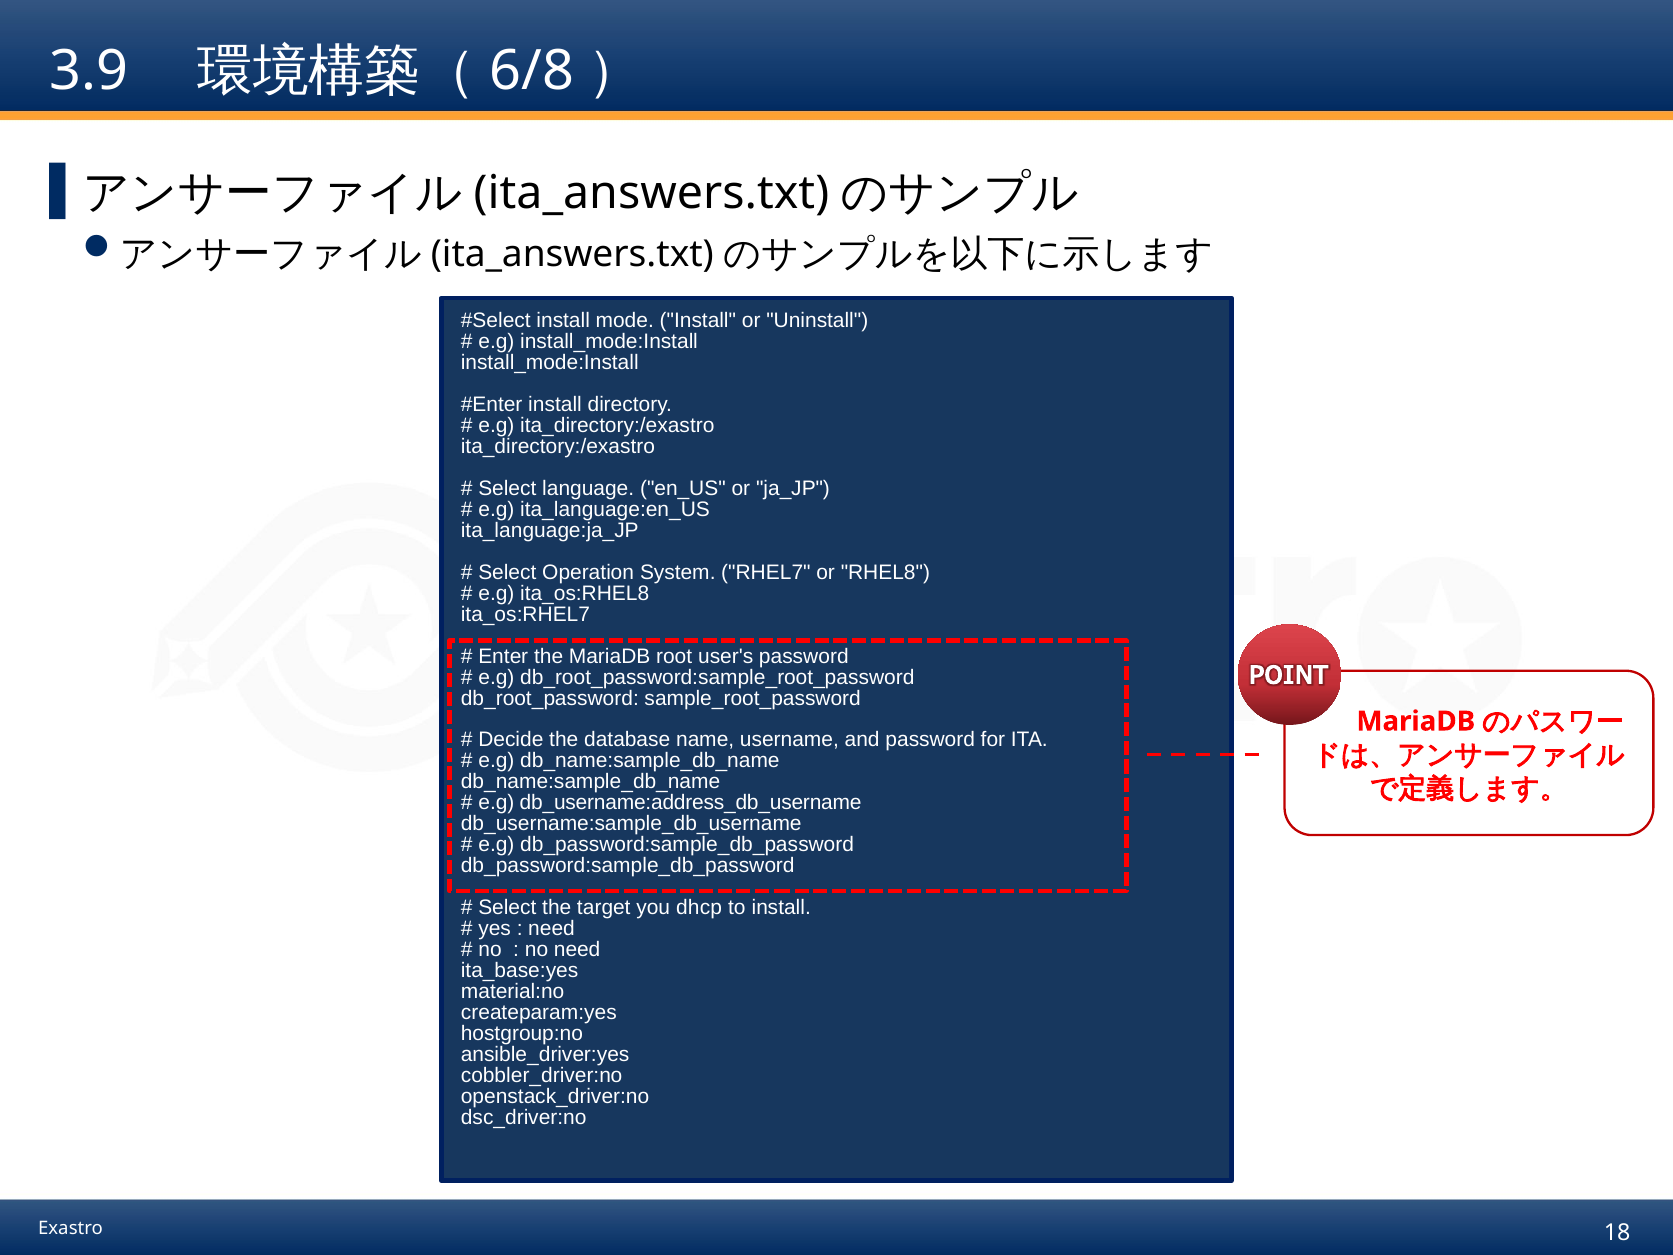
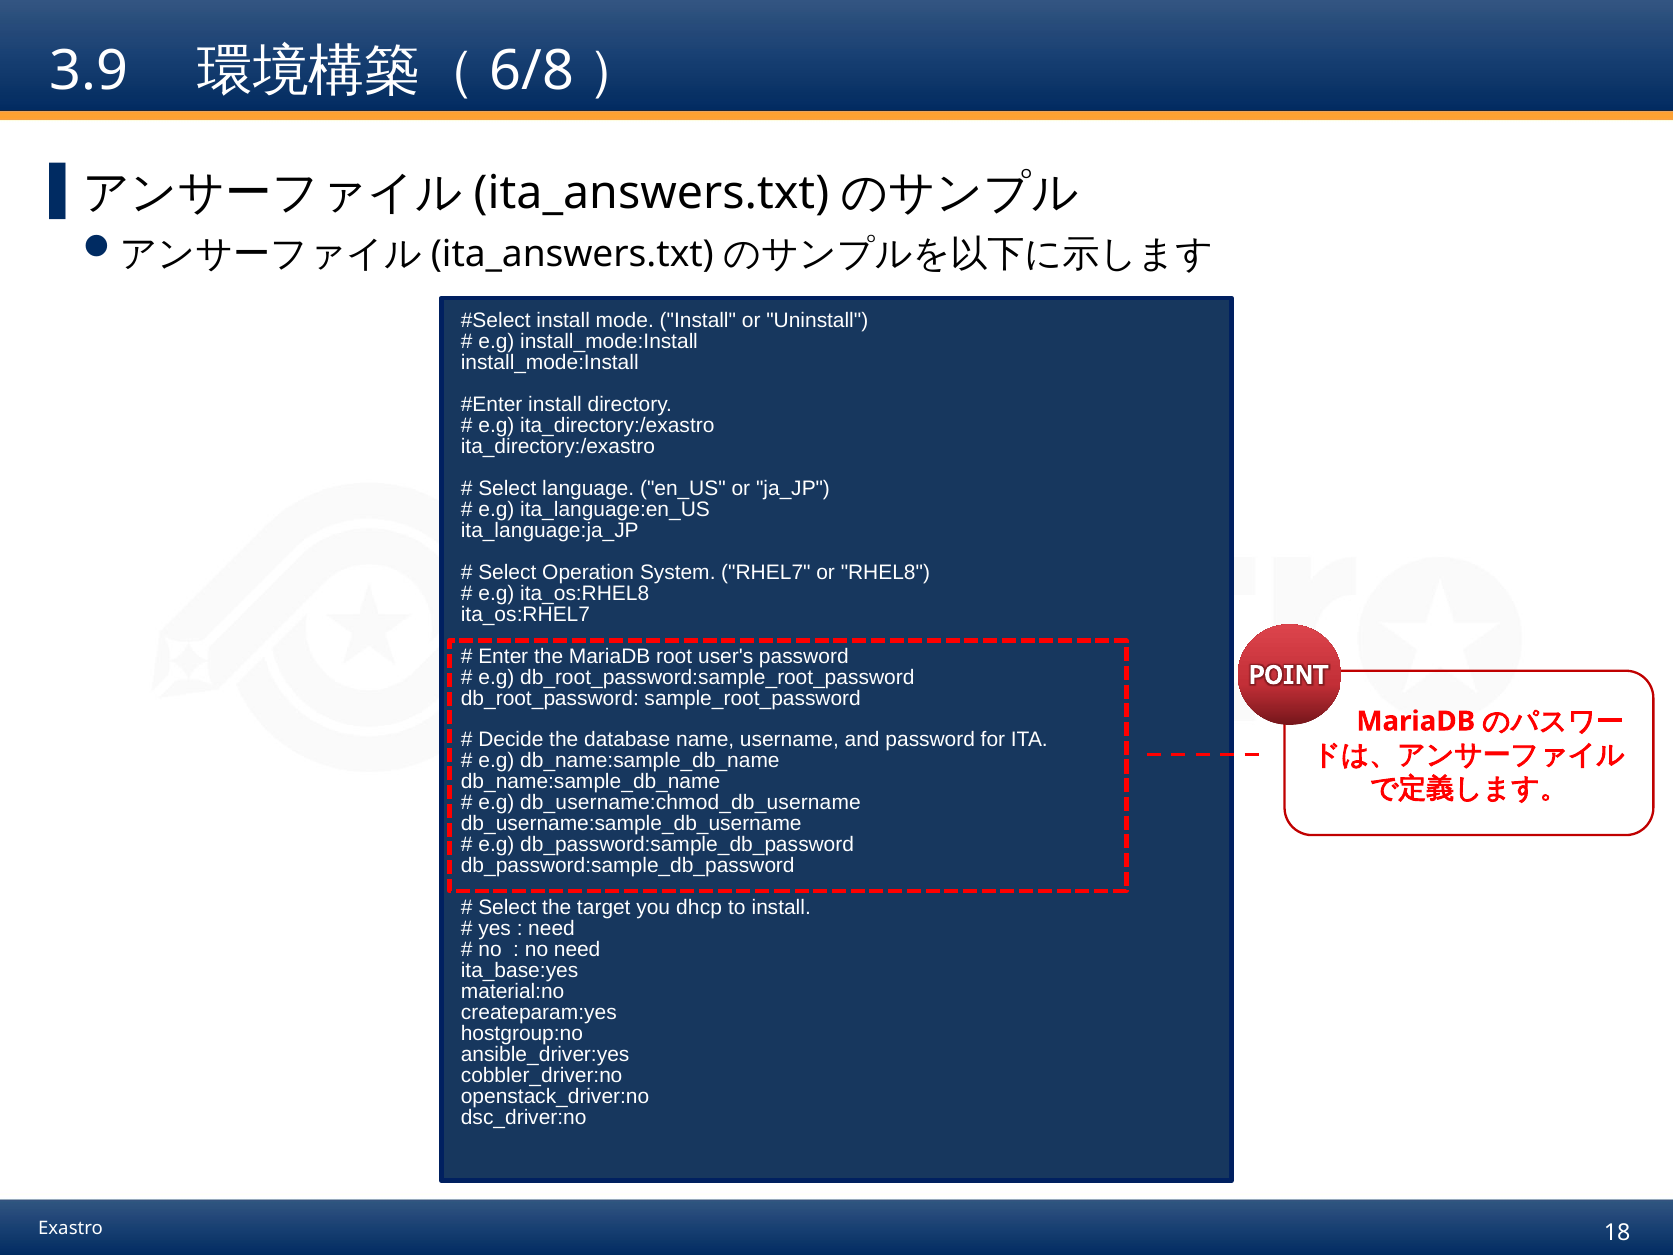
db_username:address_db_username: db_username:address_db_username -> db_username:chmod_db_username (690, 803)
